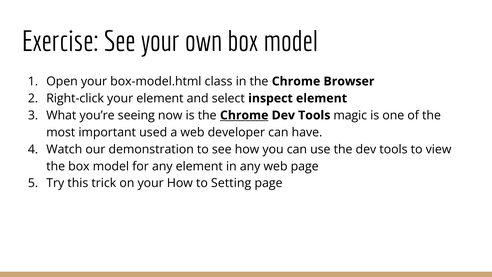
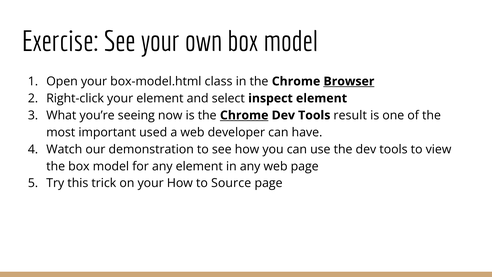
Browser underline: none -> present (349, 81)
magic: magic -> result (350, 115)
Setting: Setting -> Source (231, 183)
